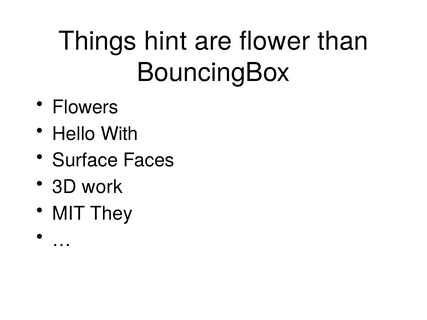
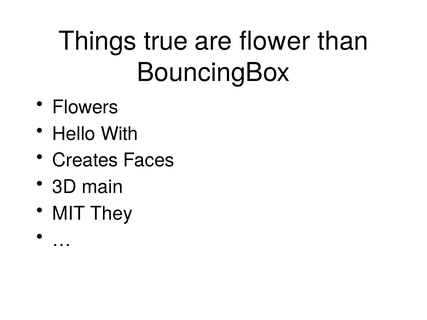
hint: hint -> true (166, 41)
Surface: Surface -> Creates (85, 161)
work: work -> main (102, 187)
